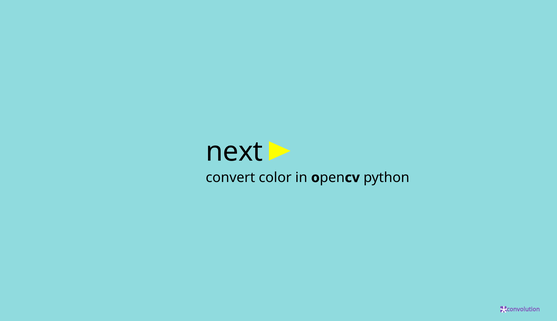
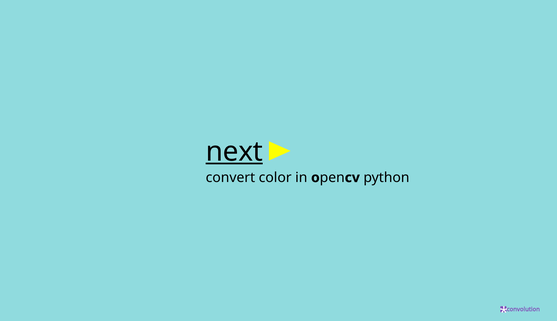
next underline: none -> present (234, 152)
